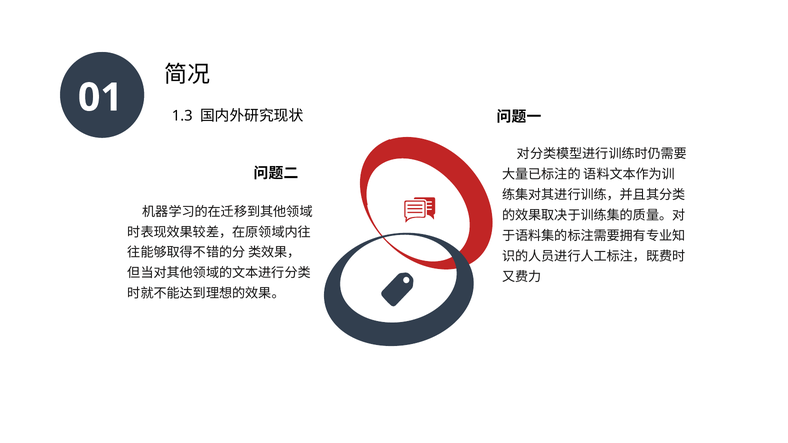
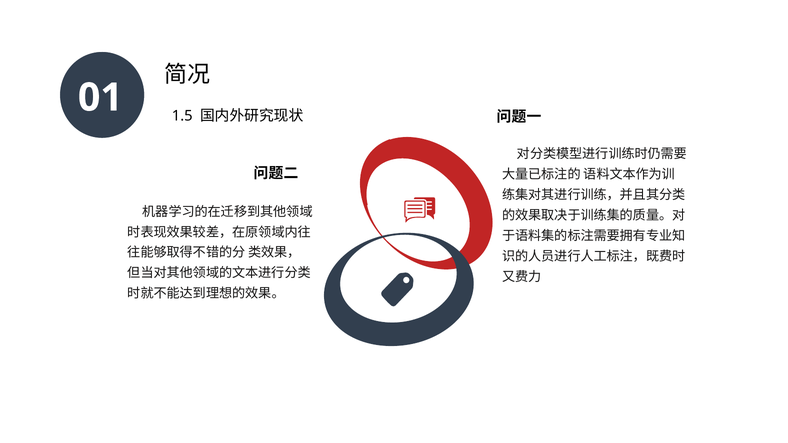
1.3: 1.3 -> 1.5 (182, 116)
